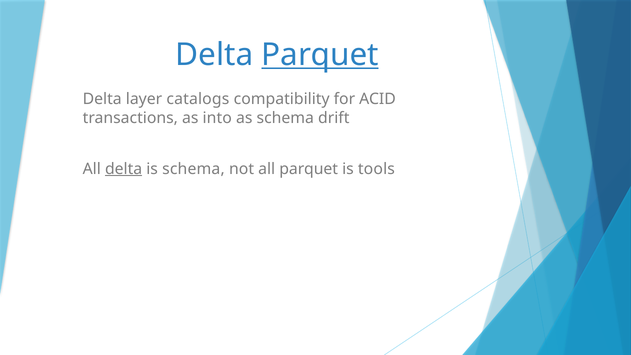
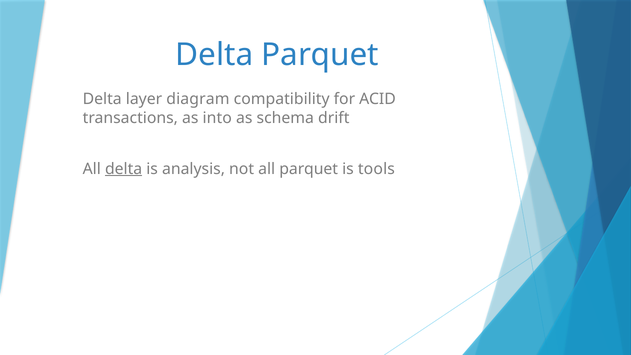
Parquet underline: present -> none (320, 55)
catalogs: catalogs -> diagram (198, 99)
is schema: schema -> analysis (194, 169)
